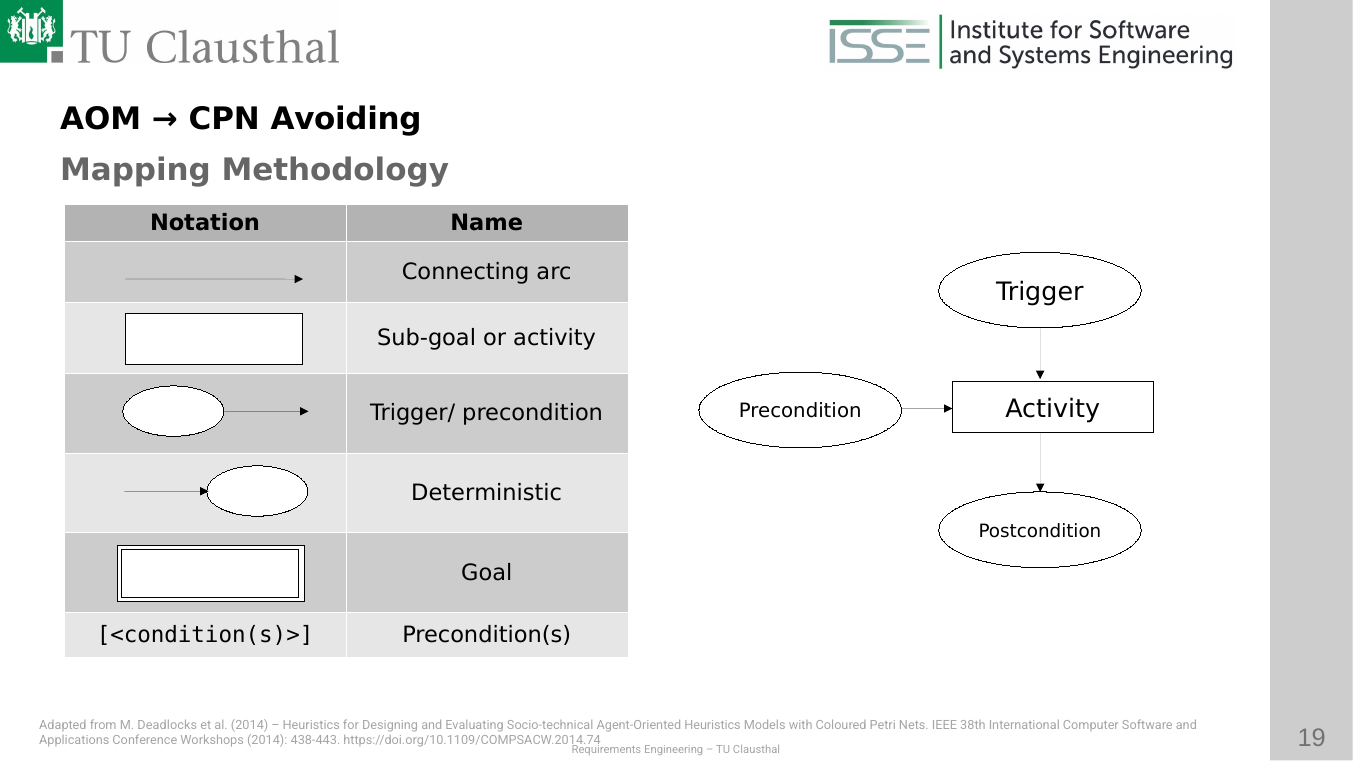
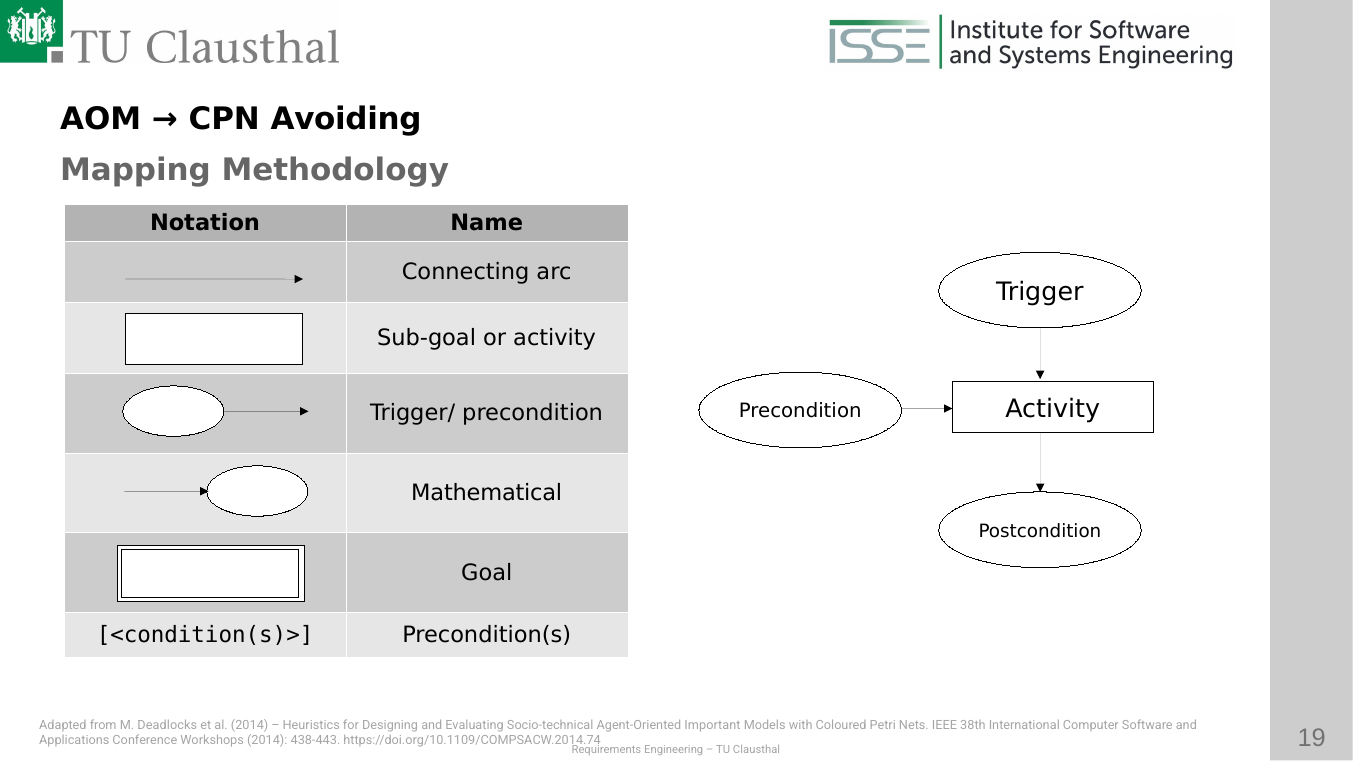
Deterministic: Deterministic -> Mathematical (487, 493)
Agent-Oriented Heuristics: Heuristics -> Important (713, 725)
